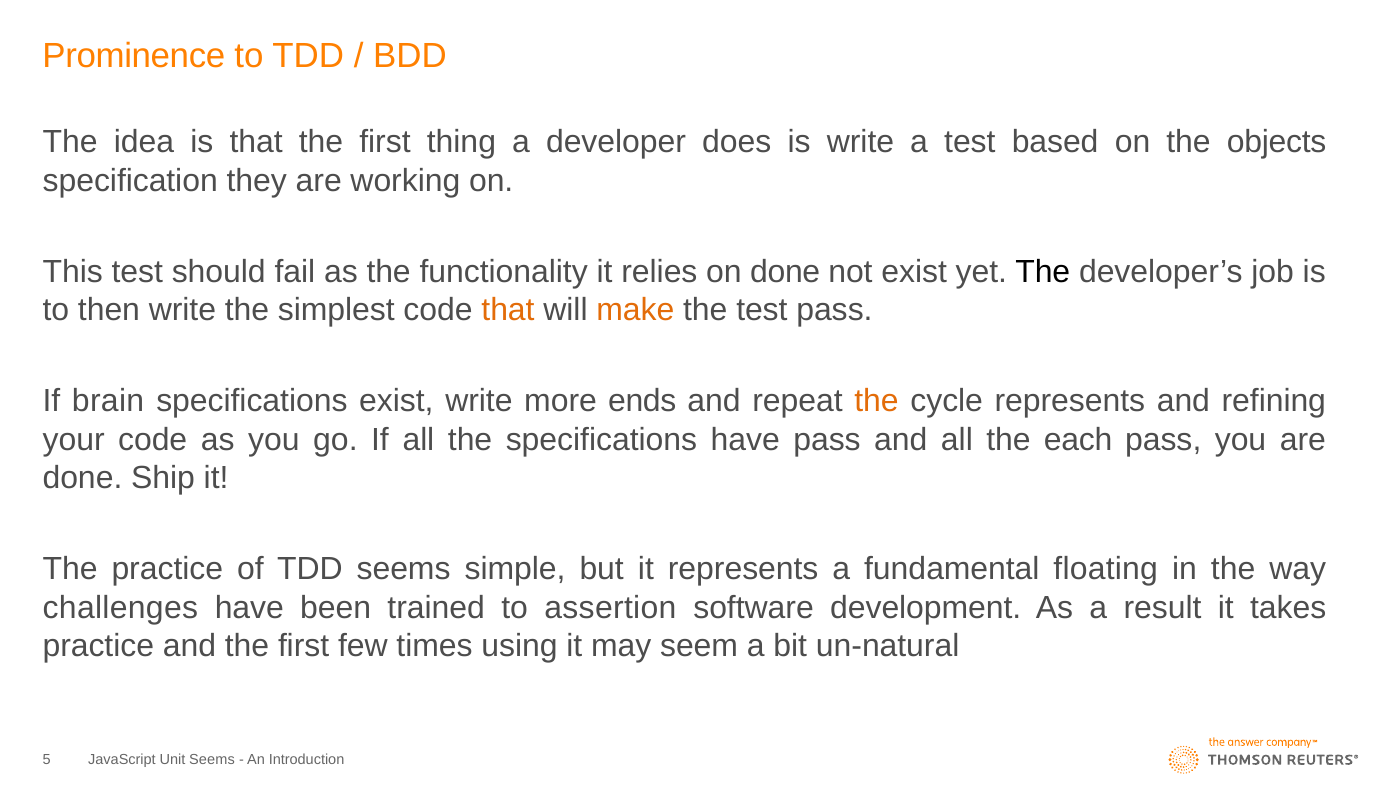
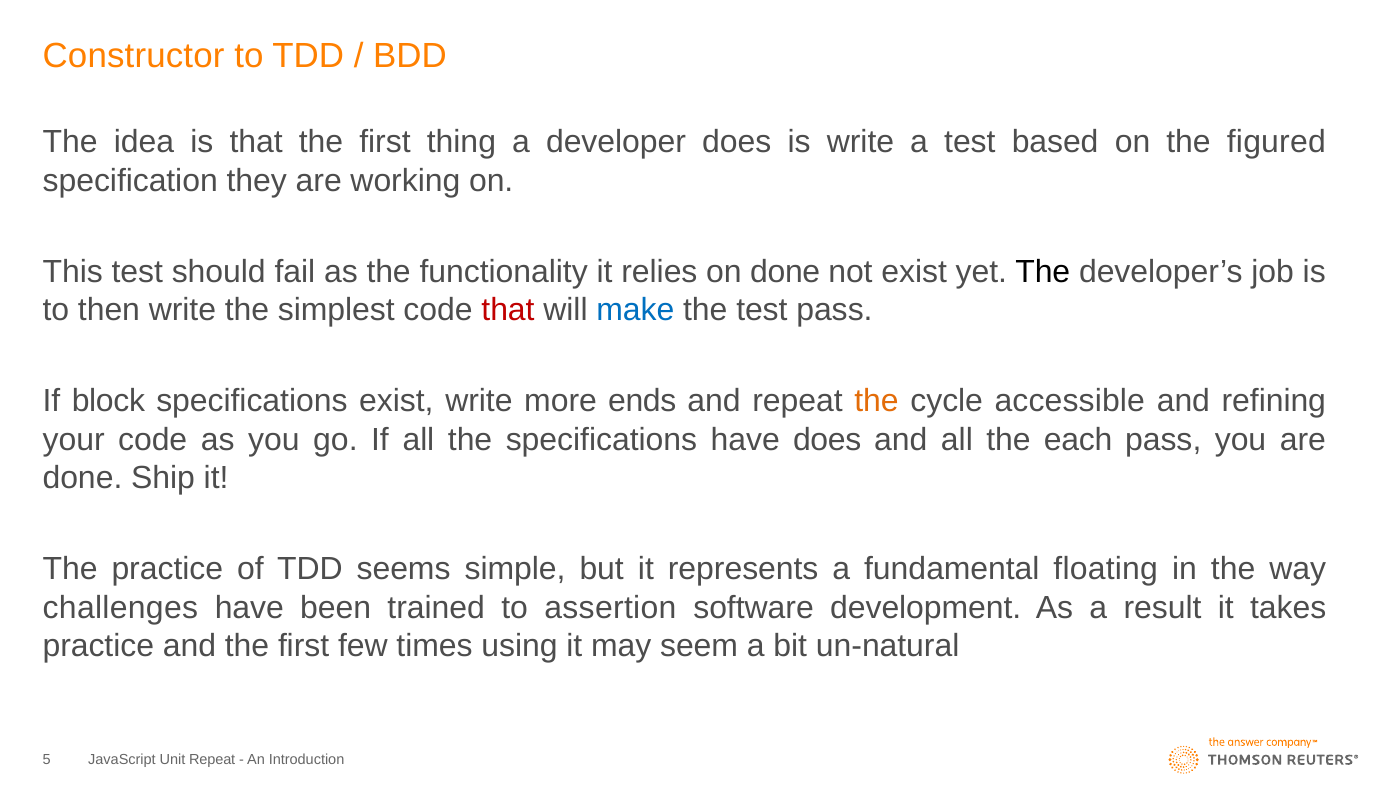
Prominence: Prominence -> Constructor (134, 56)
objects: objects -> figured (1276, 142)
that colour: orange -> red (508, 310)
make colour: orange -> blue (635, 310)
brain: brain -> block (108, 401)
cycle represents: represents -> accessible (1070, 401)
have pass: pass -> does (827, 439)
Unit Seems: Seems -> Repeat (212, 759)
